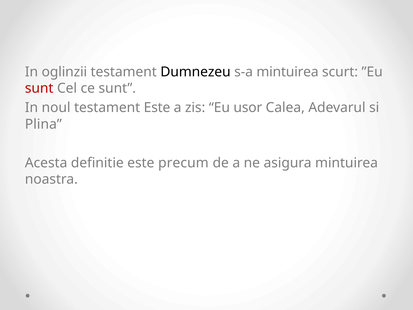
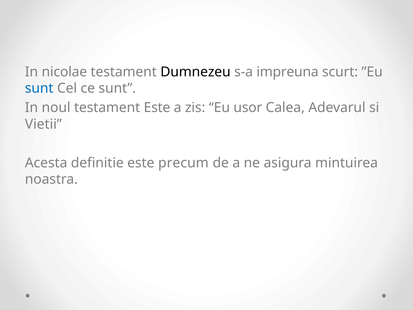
oglinzii: oglinzii -> nicolae (64, 72)
s-a mintuirea: mintuirea -> impreuna (288, 72)
sunt colour: red -> blue (39, 88)
Plina: Plina -> Vietii (43, 124)
